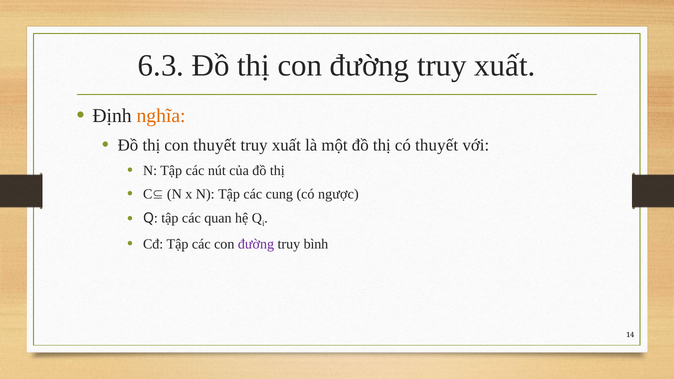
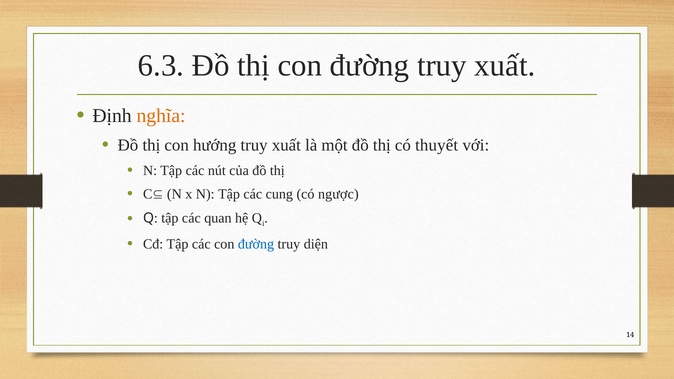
con thuyết: thuyết -> hướng (215, 145)
đường colour: purple -> blue (256, 244)
bình: bình -> diện (316, 244)
